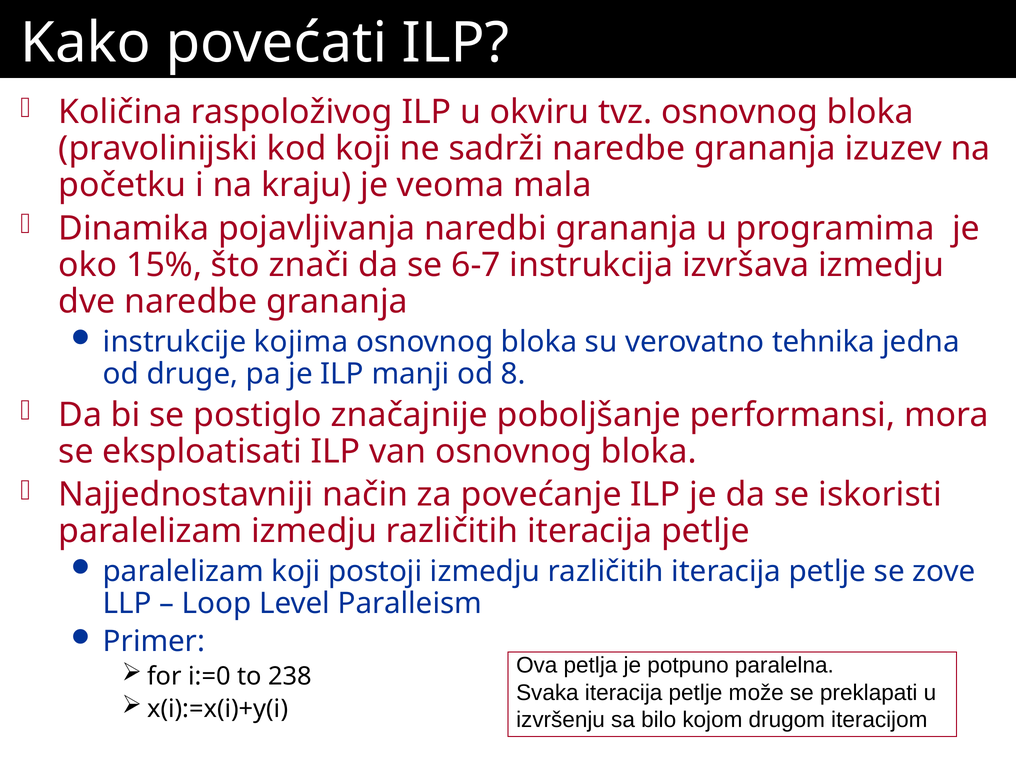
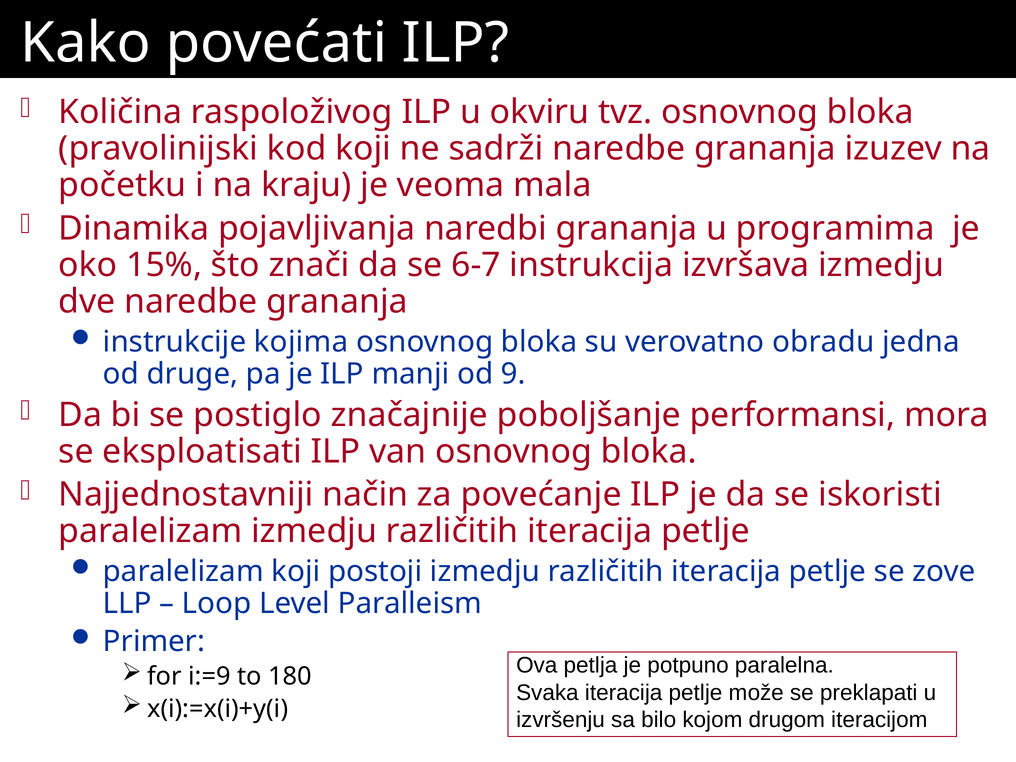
tehnika: tehnika -> obradu (823, 342)
8: 8 -> 9 (513, 374)
i:=0: i:=0 -> i:=9 (210, 676)
238: 238 -> 180 (290, 676)
